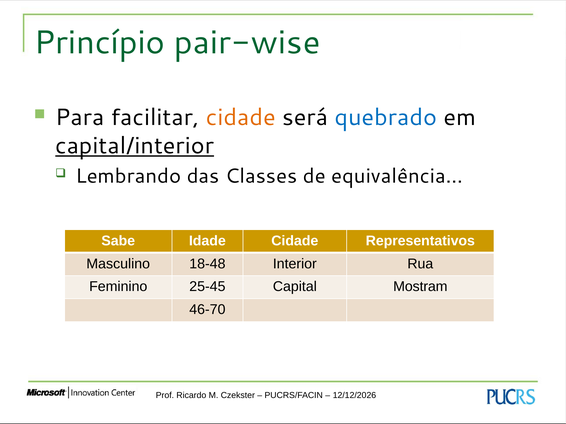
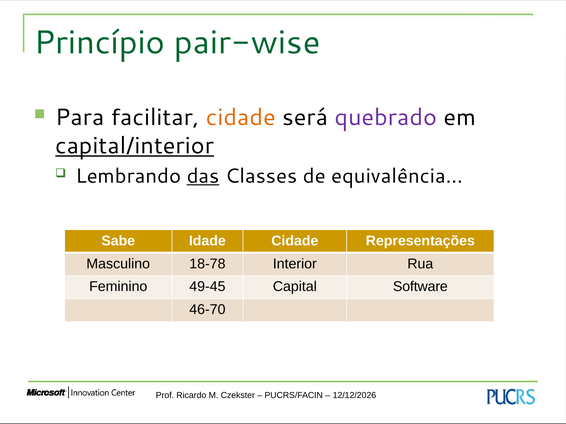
quebrado colour: blue -> purple (386, 118)
das underline: none -> present (203, 176)
Representativos: Representativos -> Representações (420, 241)
18-48: 18-48 -> 18-78 (207, 264)
25-45: 25-45 -> 49-45 (207, 287)
Mostram: Mostram -> Software (420, 287)
